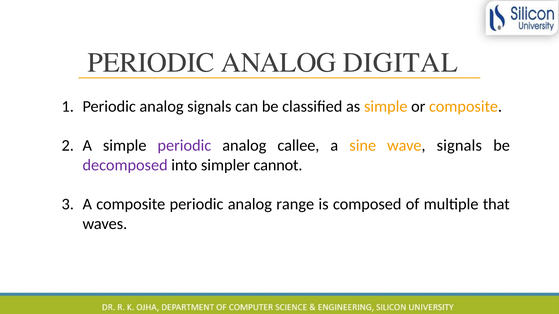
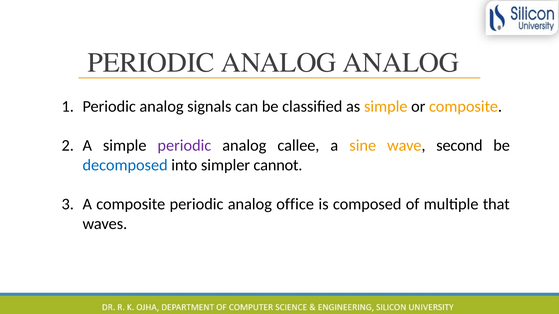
ANALOG DIGITAL: DIGITAL -> ANALOG (401, 63)
wave signals: signals -> second (459, 146)
decomposed colour: purple -> blue (125, 165)
range: range -> office (295, 205)
